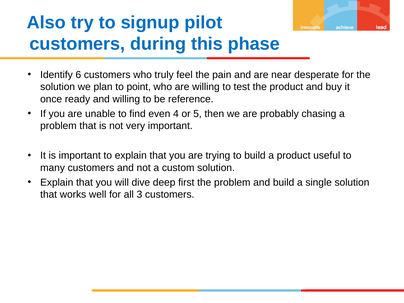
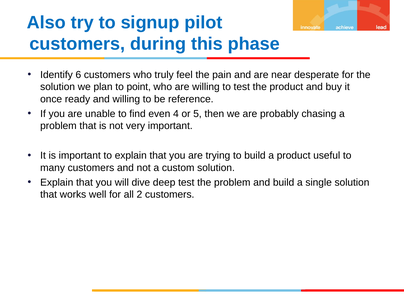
deep first: first -> test (186, 183)
3: 3 -> 2 (139, 195)
